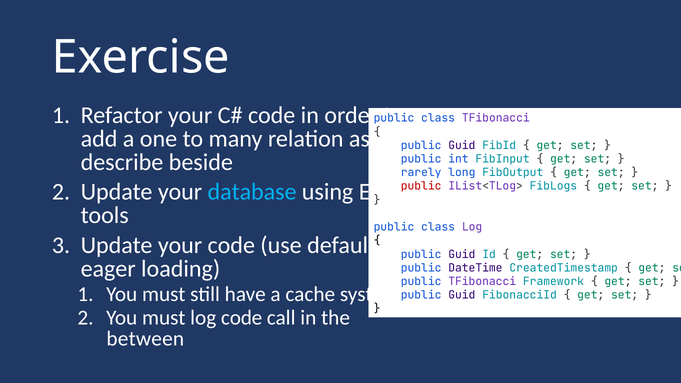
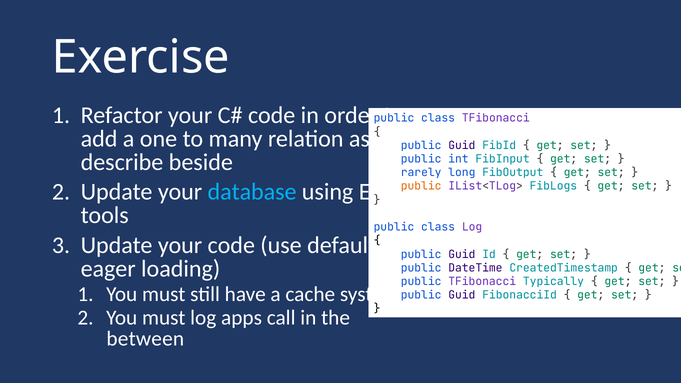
public colour: red -> orange (421, 186)
Framework: Framework -> Typically (553, 282)
log code: code -> apps (242, 318)
